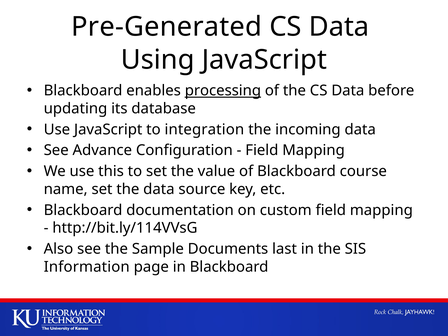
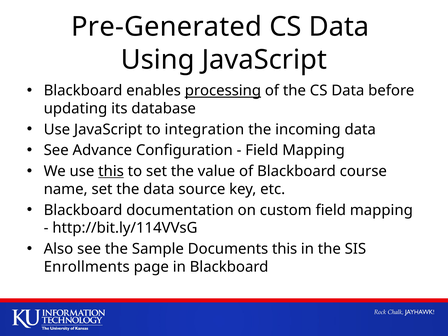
this underline: none -> present (111, 171)
Documents last: last -> this (285, 249)
Information: Information -> Enrollments (87, 267)
